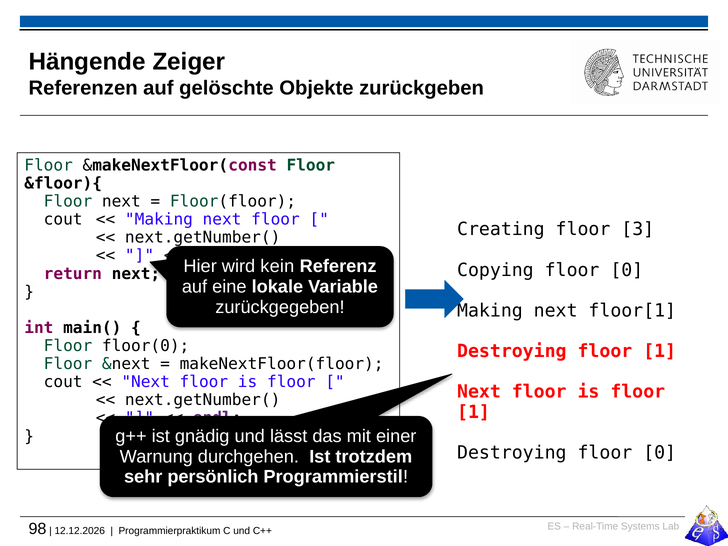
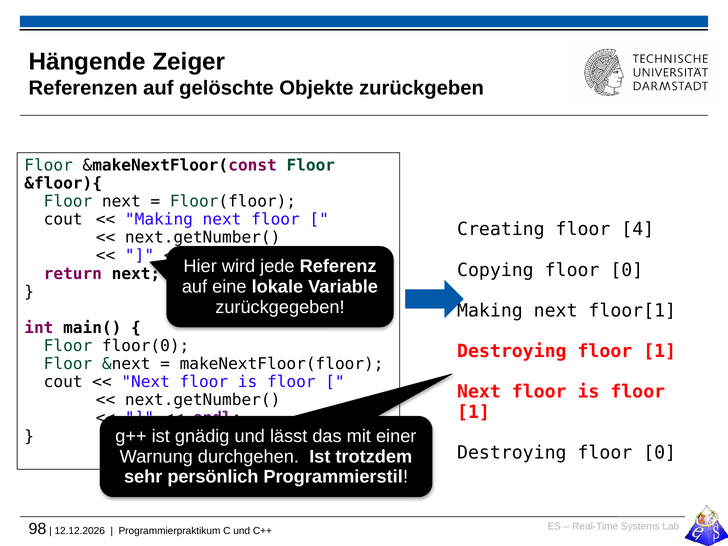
3: 3 -> 4 (638, 229)
kein: kein -> jede (277, 266)
